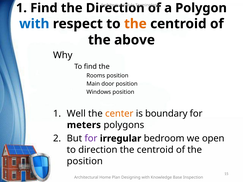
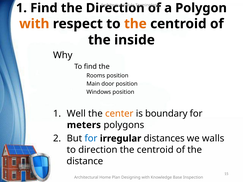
with colour: blue -> orange (34, 24)
above: above -> inside (135, 40)
for colour: purple -> blue (91, 139)
bedroom: bedroom -> distances (164, 139)
open: open -> walls (213, 139)
position: position -> distance (85, 161)
